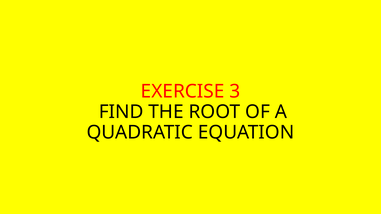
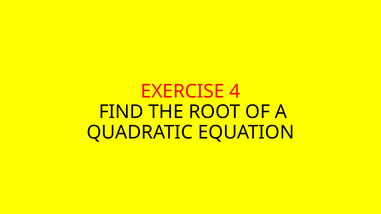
3: 3 -> 4 (235, 91)
